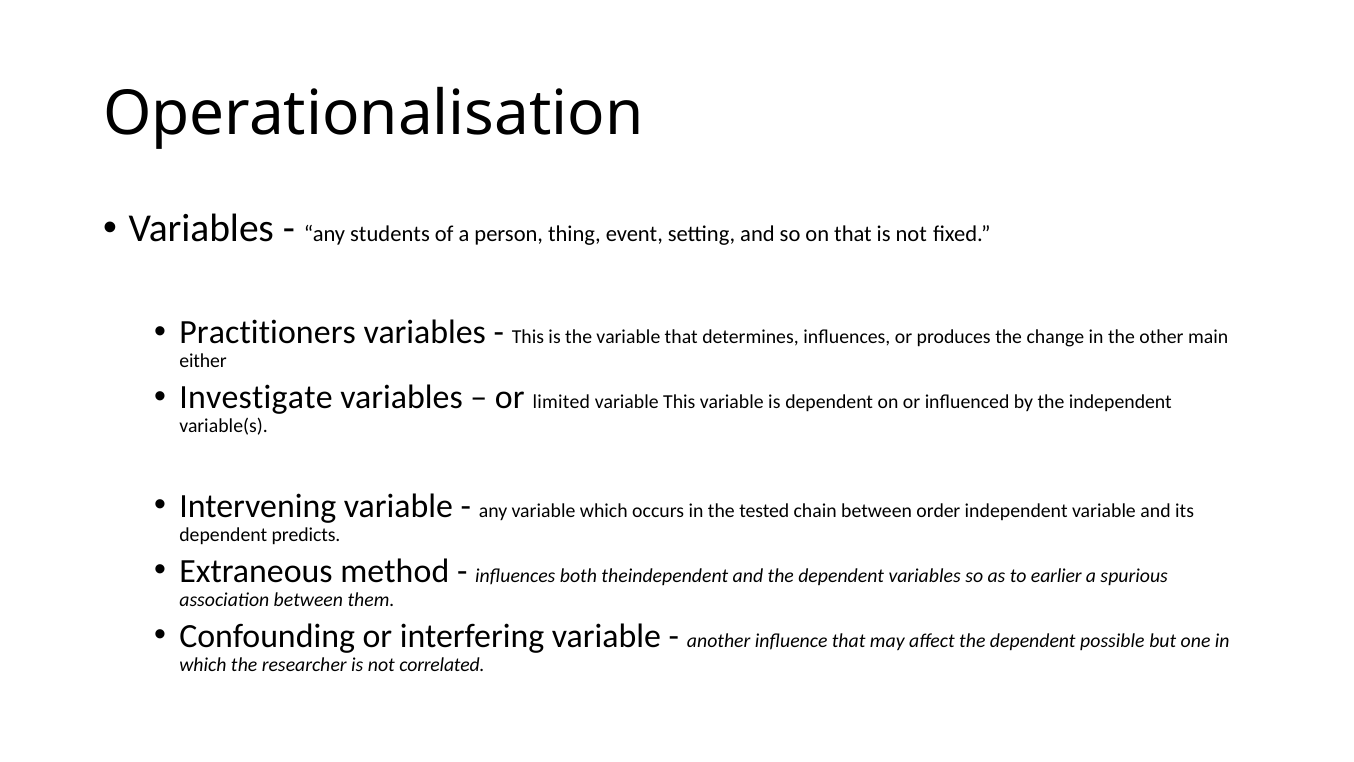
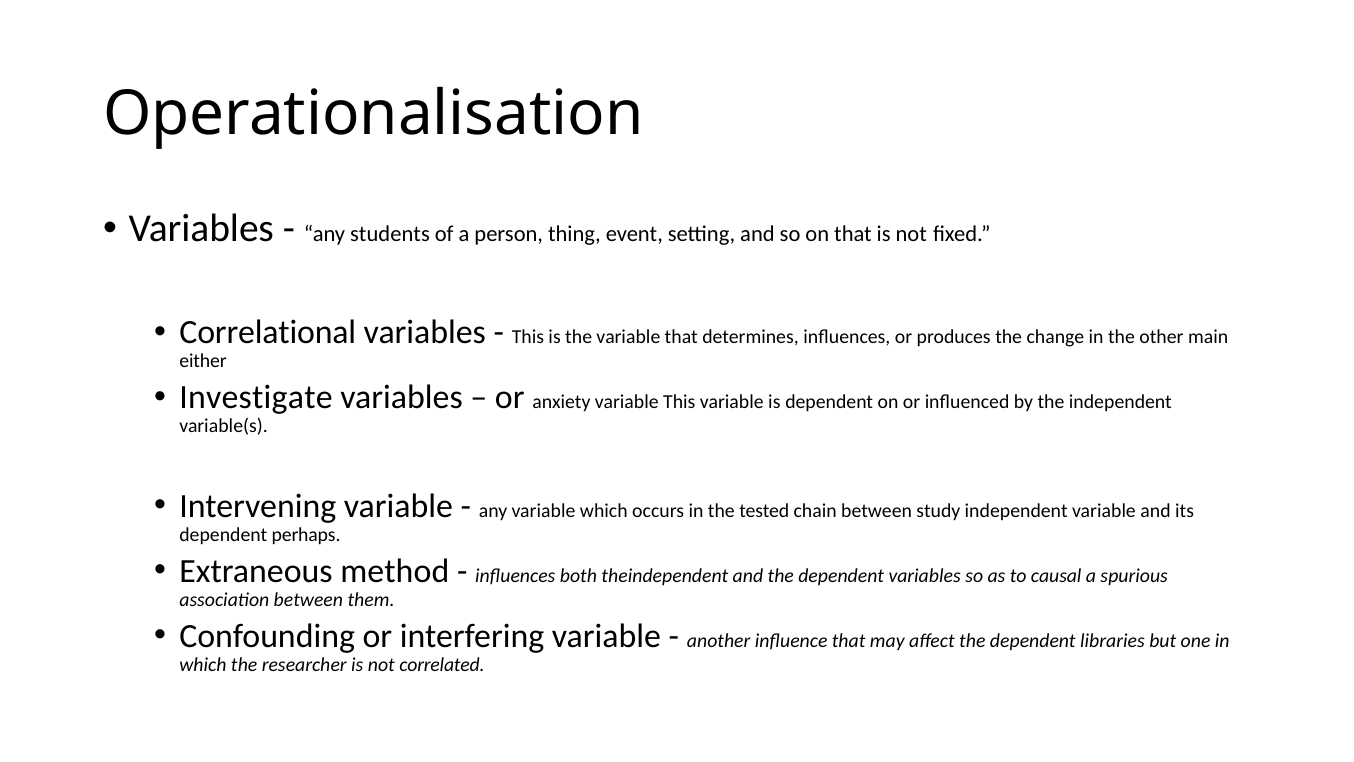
Practitioners: Practitioners -> Correlational (268, 332)
limited: limited -> anxiety (561, 402)
order: order -> study (938, 510)
predicts: predicts -> perhaps (306, 535)
earlier: earlier -> causal (1056, 575)
possible: possible -> libraries (1112, 640)
